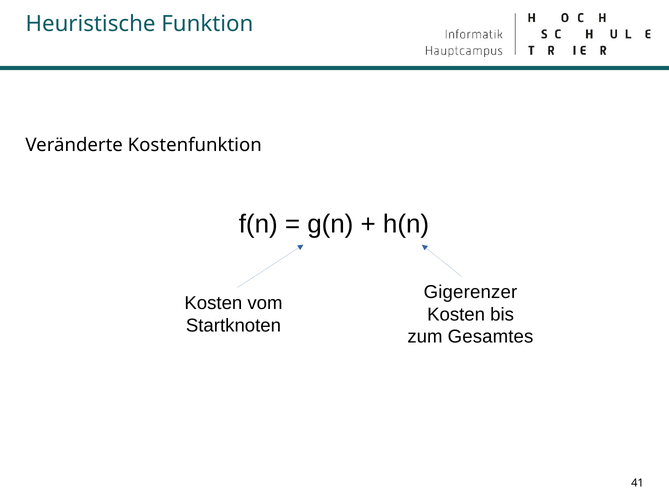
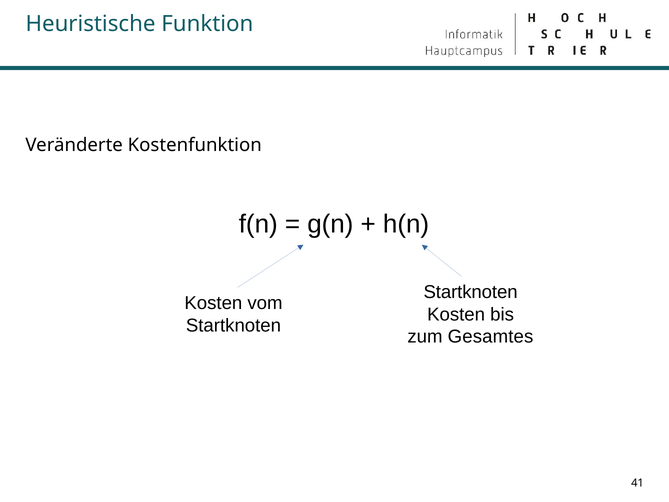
Gigerenzer: Gigerenzer -> Startknoten (471, 292)
